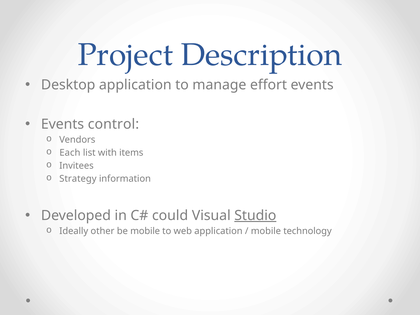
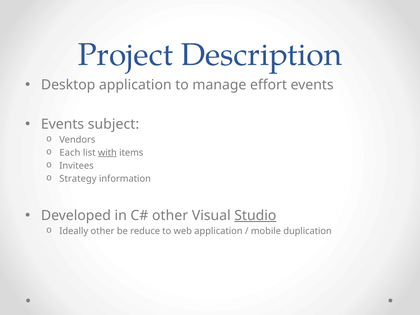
control: control -> subject (113, 124)
with underline: none -> present (107, 153)
could: could -> other (170, 216)
be mobile: mobile -> reduce (145, 231)
technology: technology -> duplication (308, 231)
